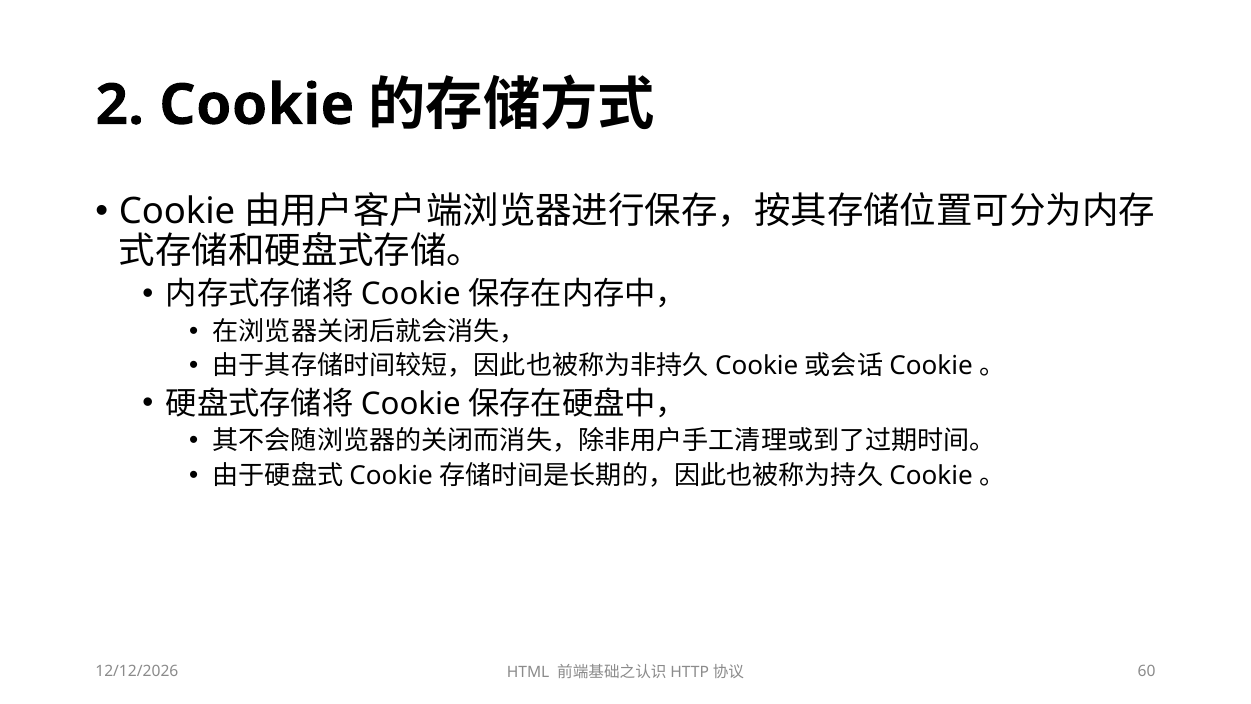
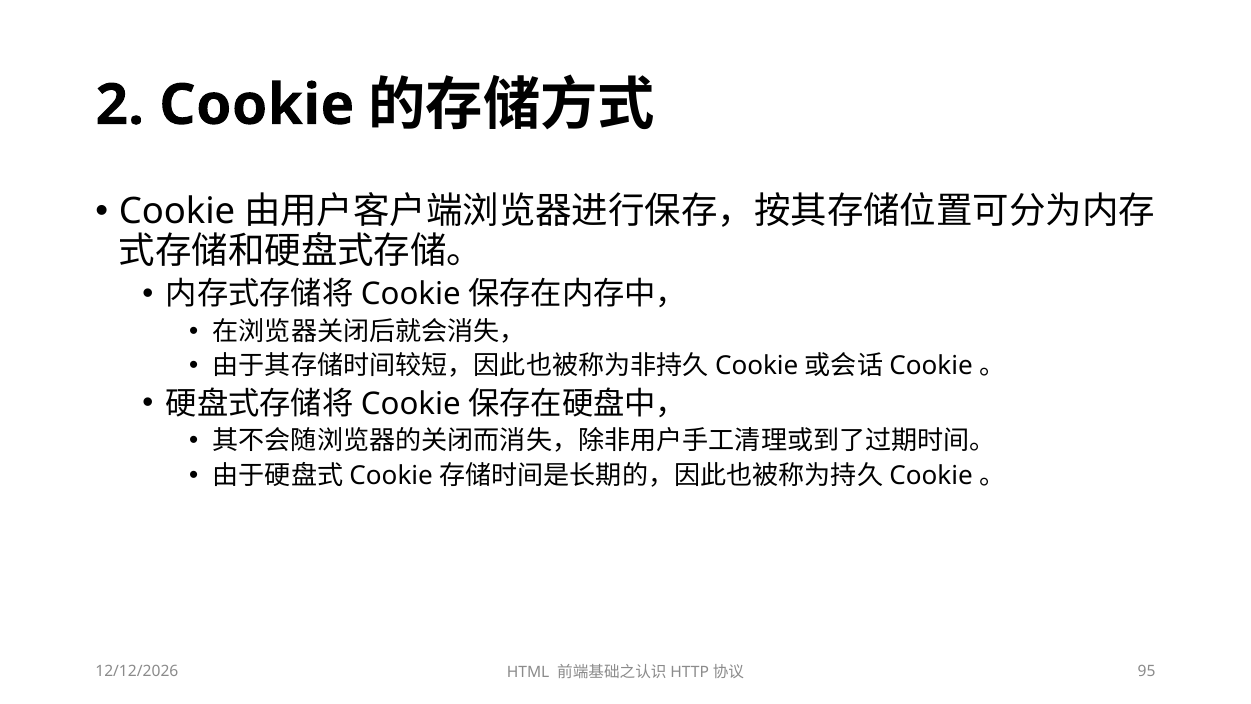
60: 60 -> 95 (1147, 671)
